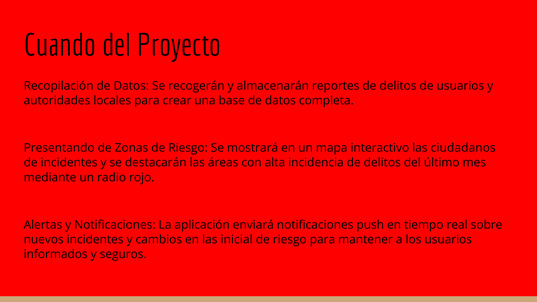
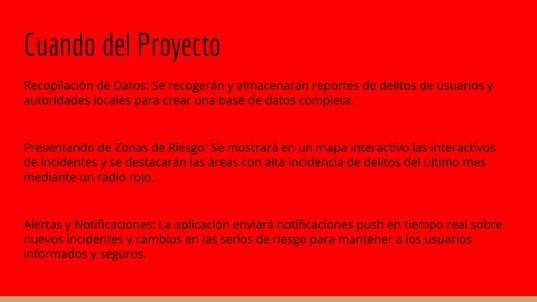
ciudadanos: ciudadanos -> interactivos (463, 148)
inicial: inicial -> serios (237, 240)
